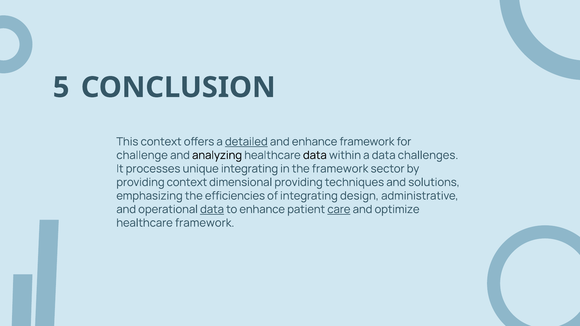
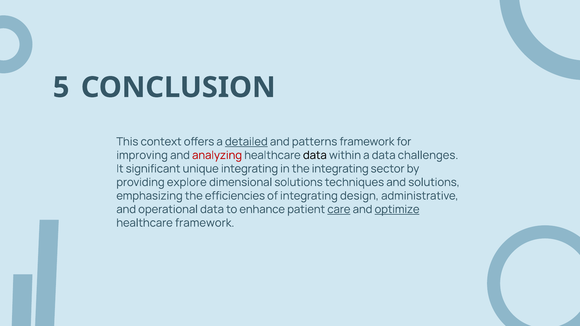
and enhance: enhance -> patterns (315, 142)
challenge: challenge -> improving (142, 155)
analyzing colour: black -> red (217, 155)
processes: processes -> significant (153, 169)
the framework: framework -> integrating (340, 169)
providing context: context -> explore (187, 182)
dimensional providing: providing -> solutions (299, 182)
data underline: present -> none (212, 210)
optimize underline: none -> present (397, 210)
